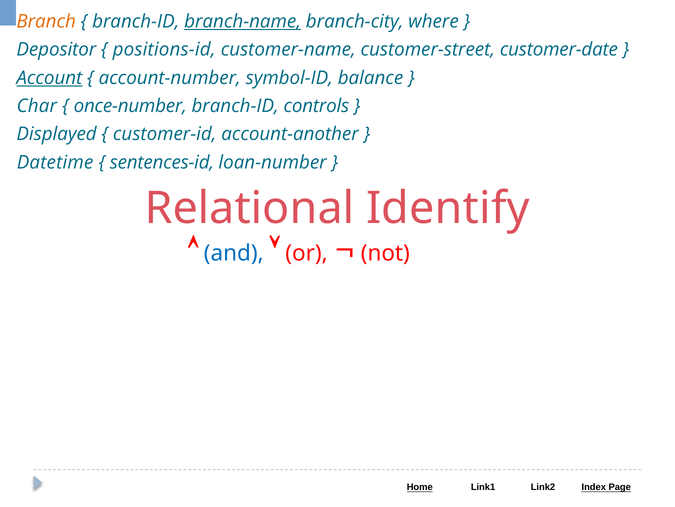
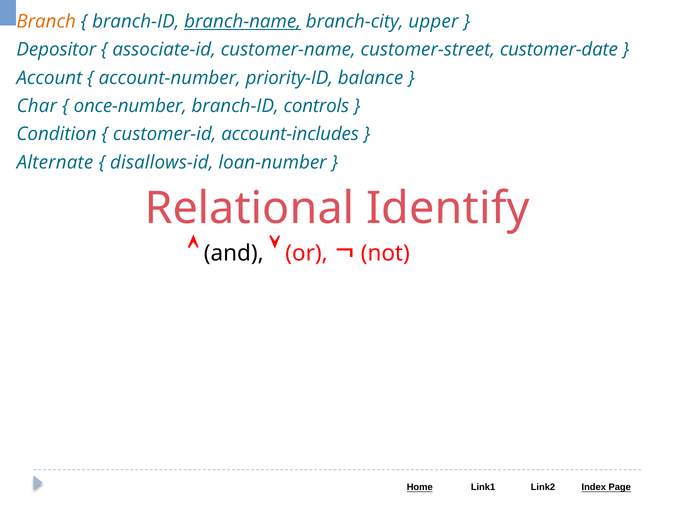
where: where -> upper (433, 21)
positions-id: positions-id -> associate-id (164, 50)
Account underline: present -> none (49, 78)
symbol-ID: symbol-ID -> priority-ID (289, 78)
Displayed: Displayed -> Condition (57, 134)
account-another: account-another -> account-includes (290, 134)
Datetime: Datetime -> Alternate (55, 162)
sentences-id: sentences-id -> disallows-id (162, 162)
and colour: blue -> black (234, 253)
